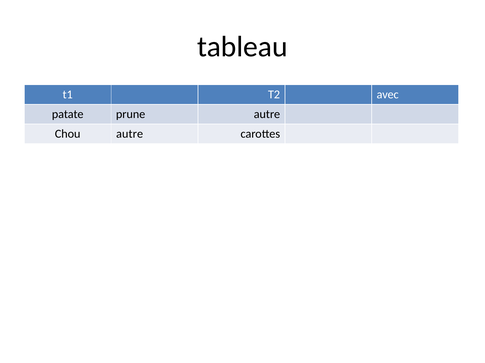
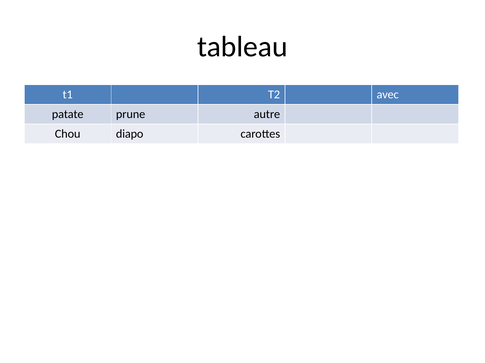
Chou autre: autre -> diapo (130, 134)
